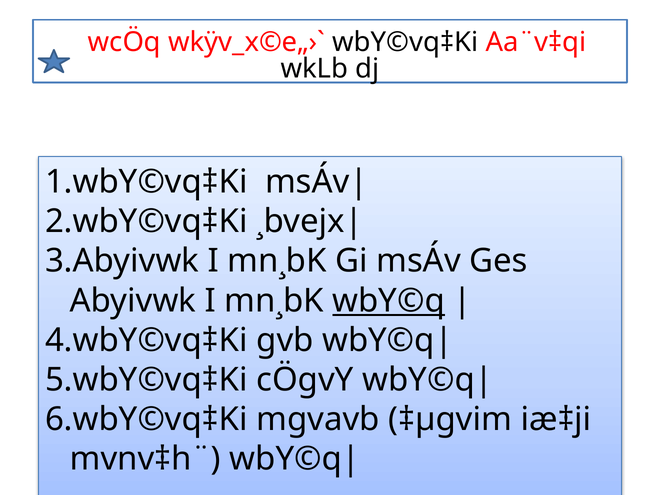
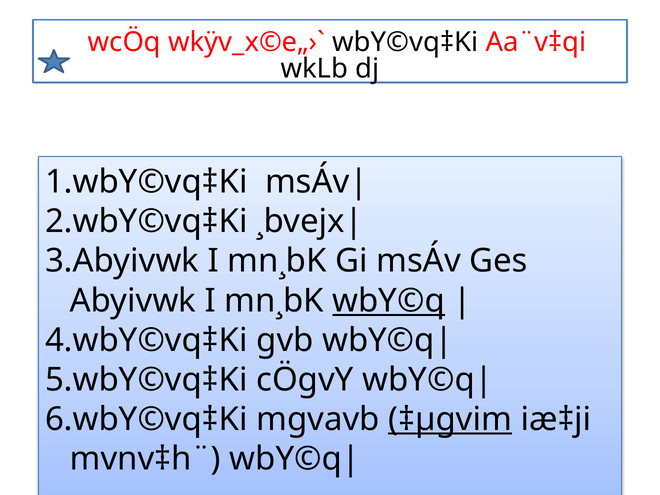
‡µgvim underline: none -> present (450, 419)
